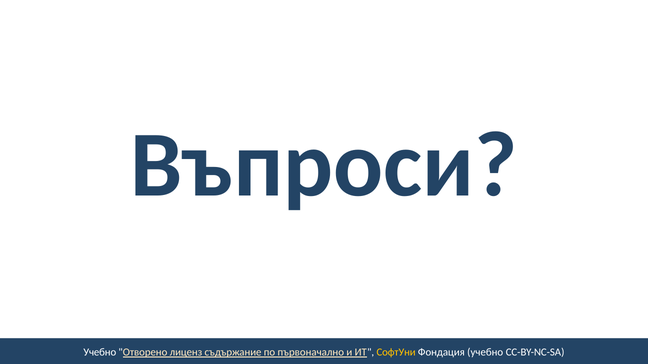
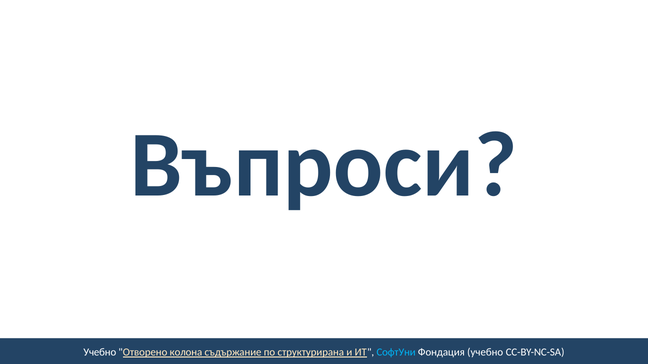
лиценз: лиценз -> колона (186, 353)
първоначално: първоначално -> структурирана (311, 353)
СофтУни colour: yellow -> light blue (396, 353)
